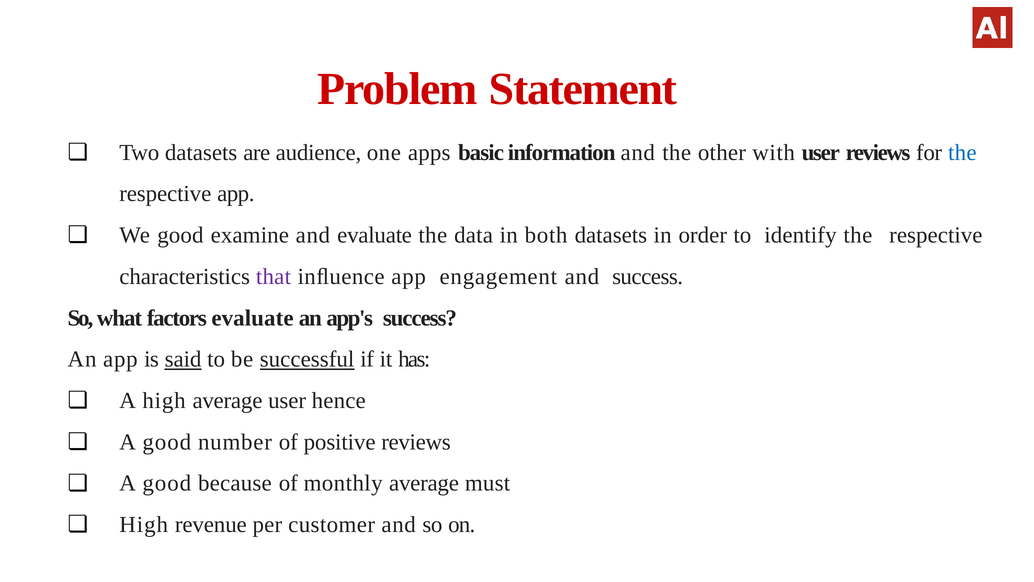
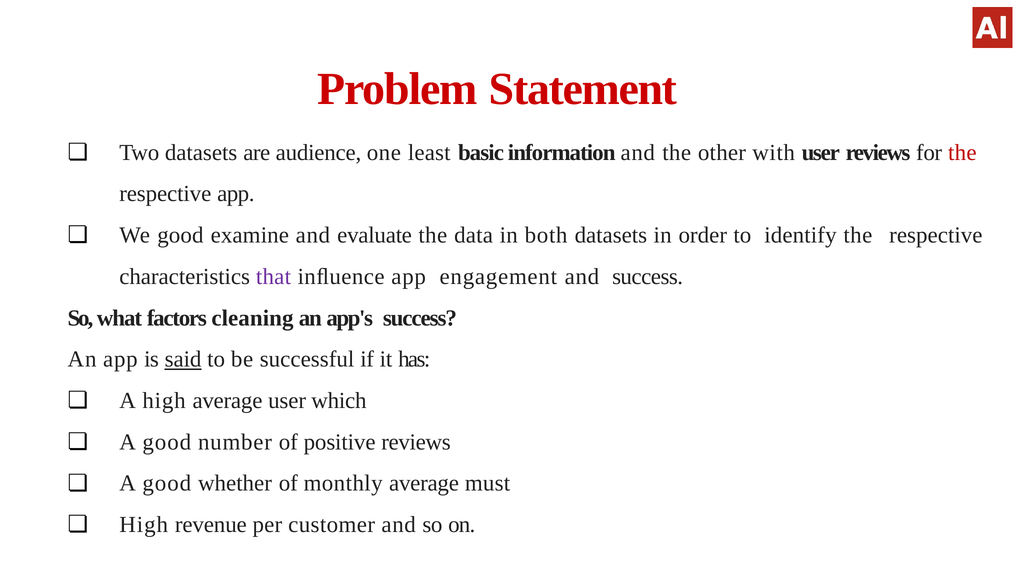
apps: apps -> least (429, 152)
the colour: blue -> red (962, 152)
factors evaluate: evaluate -> cleaning (252, 318)
successful underline: present -> none (307, 359)
hence: hence -> which (339, 400)
because: because -> whether (235, 483)
